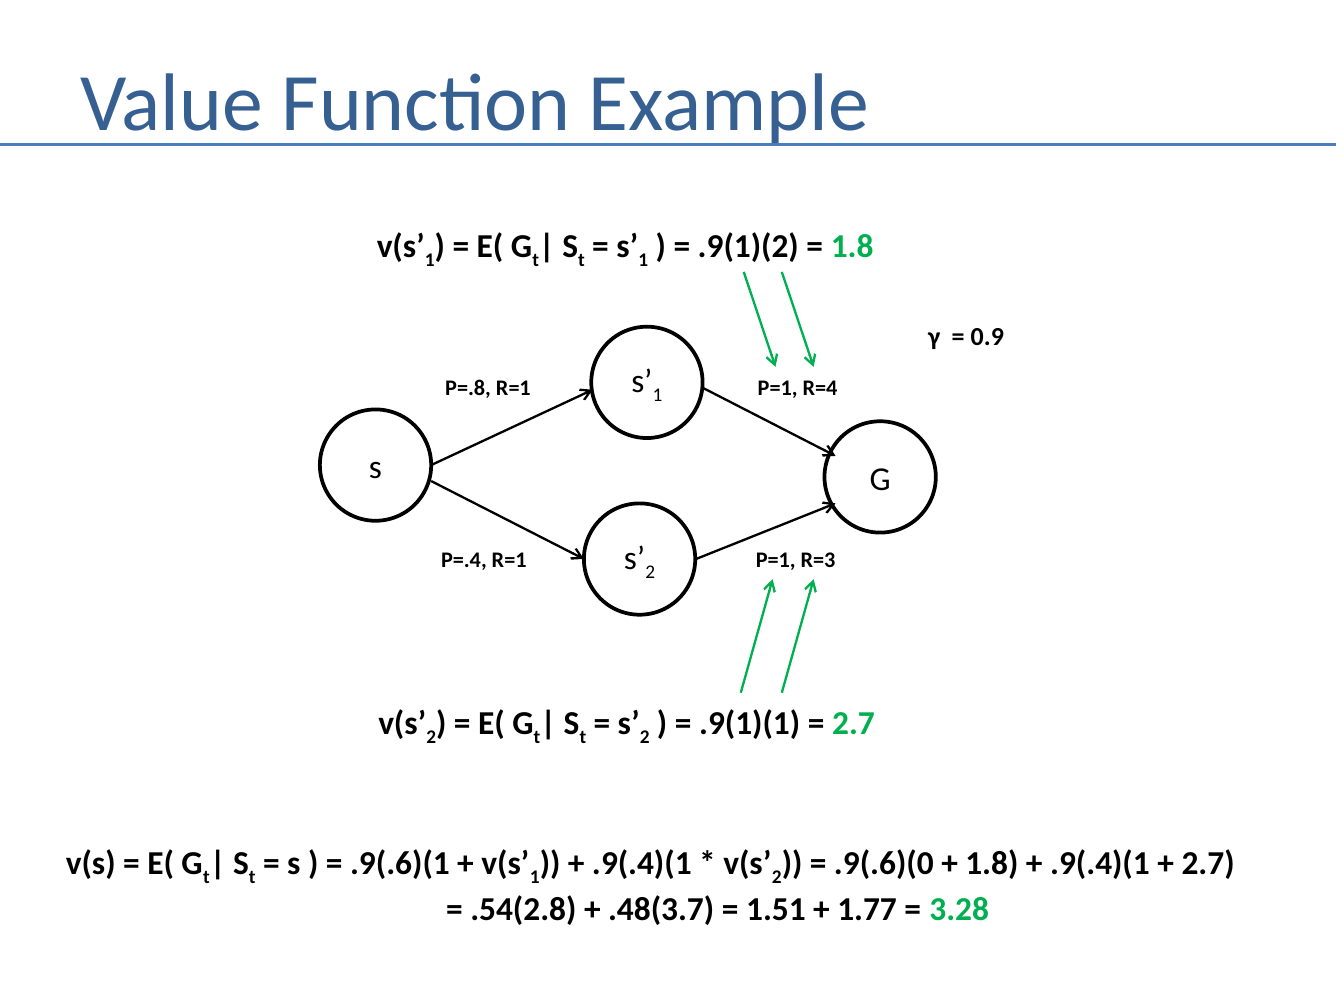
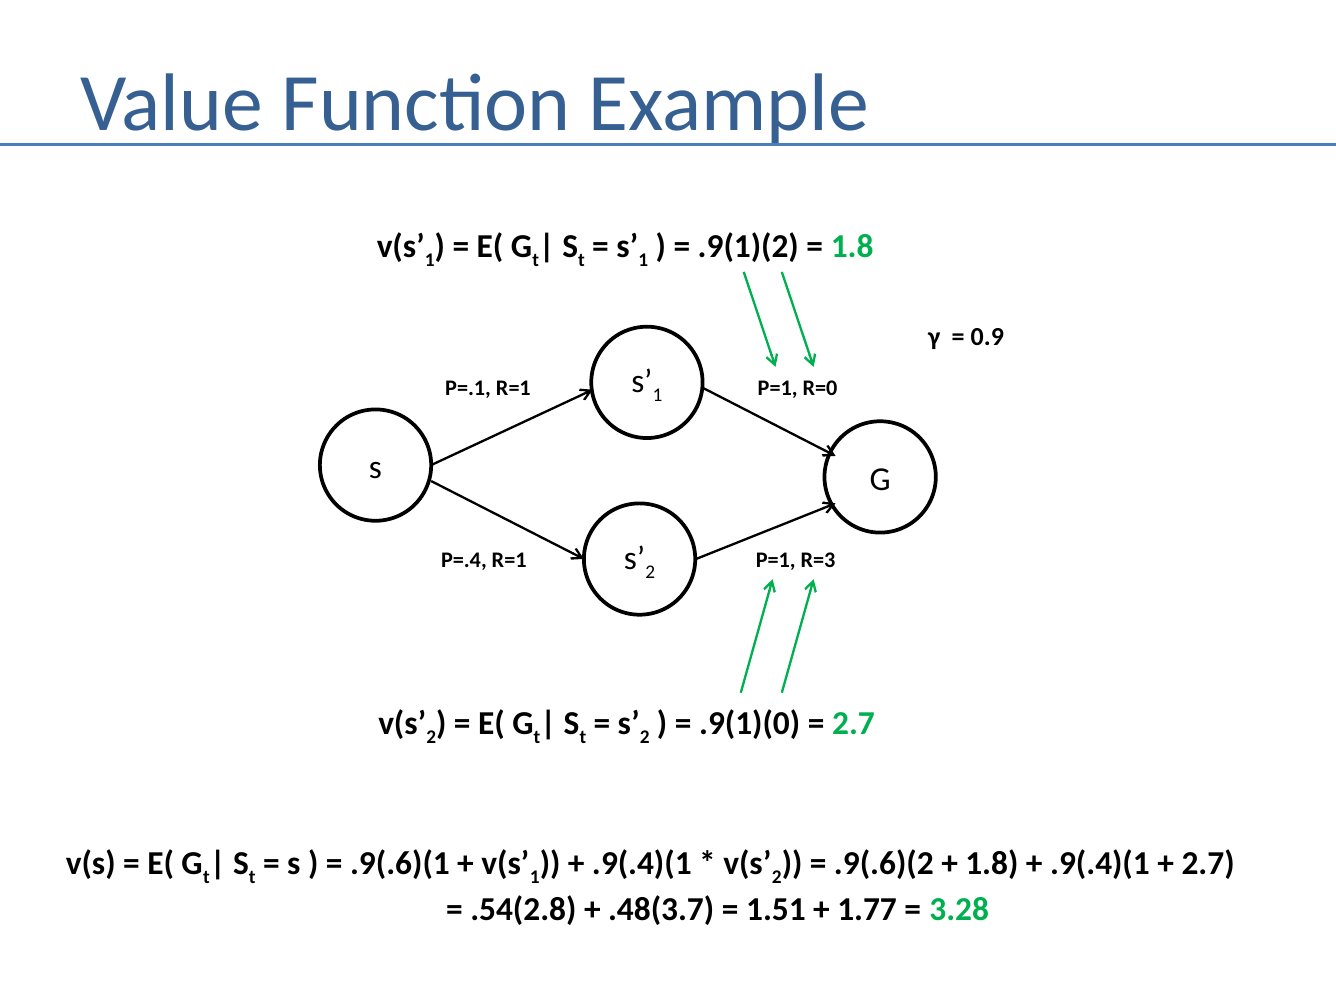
P=.8: P=.8 -> P=.1 (468, 388)
R=4: R=4 -> R=0 (820, 388)
.9(1)(1: .9(1)(1 -> .9(1)(0 (750, 724)
.9(.6)(0: .9(.6)(0 -> .9(.6)(2 (884, 864)
